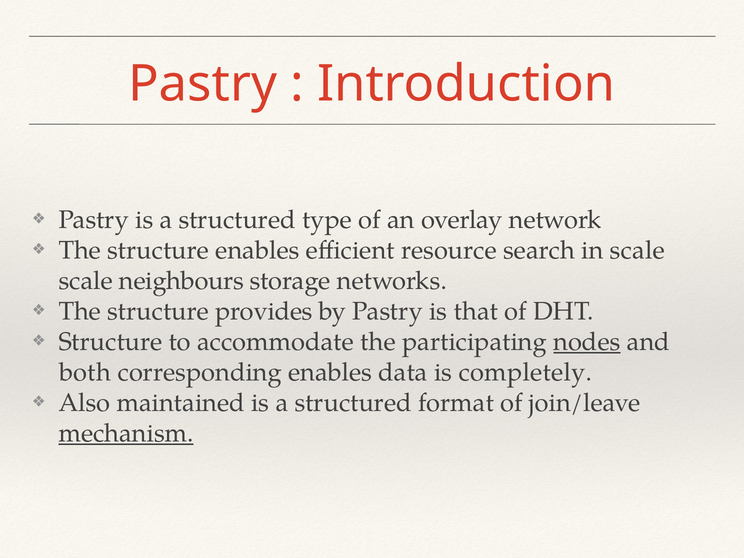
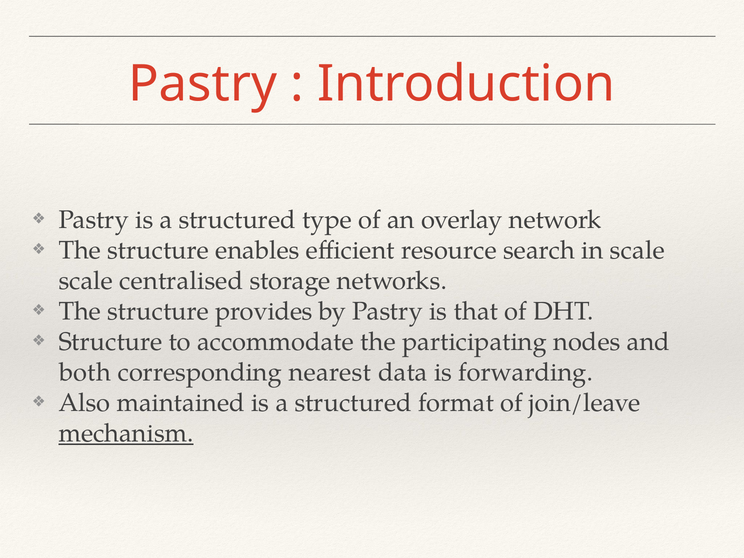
neighbours: neighbours -> centralised (181, 281)
nodes underline: present -> none (587, 342)
corresponding enables: enables -> nearest (330, 372)
completely: completely -> forwarding (526, 372)
